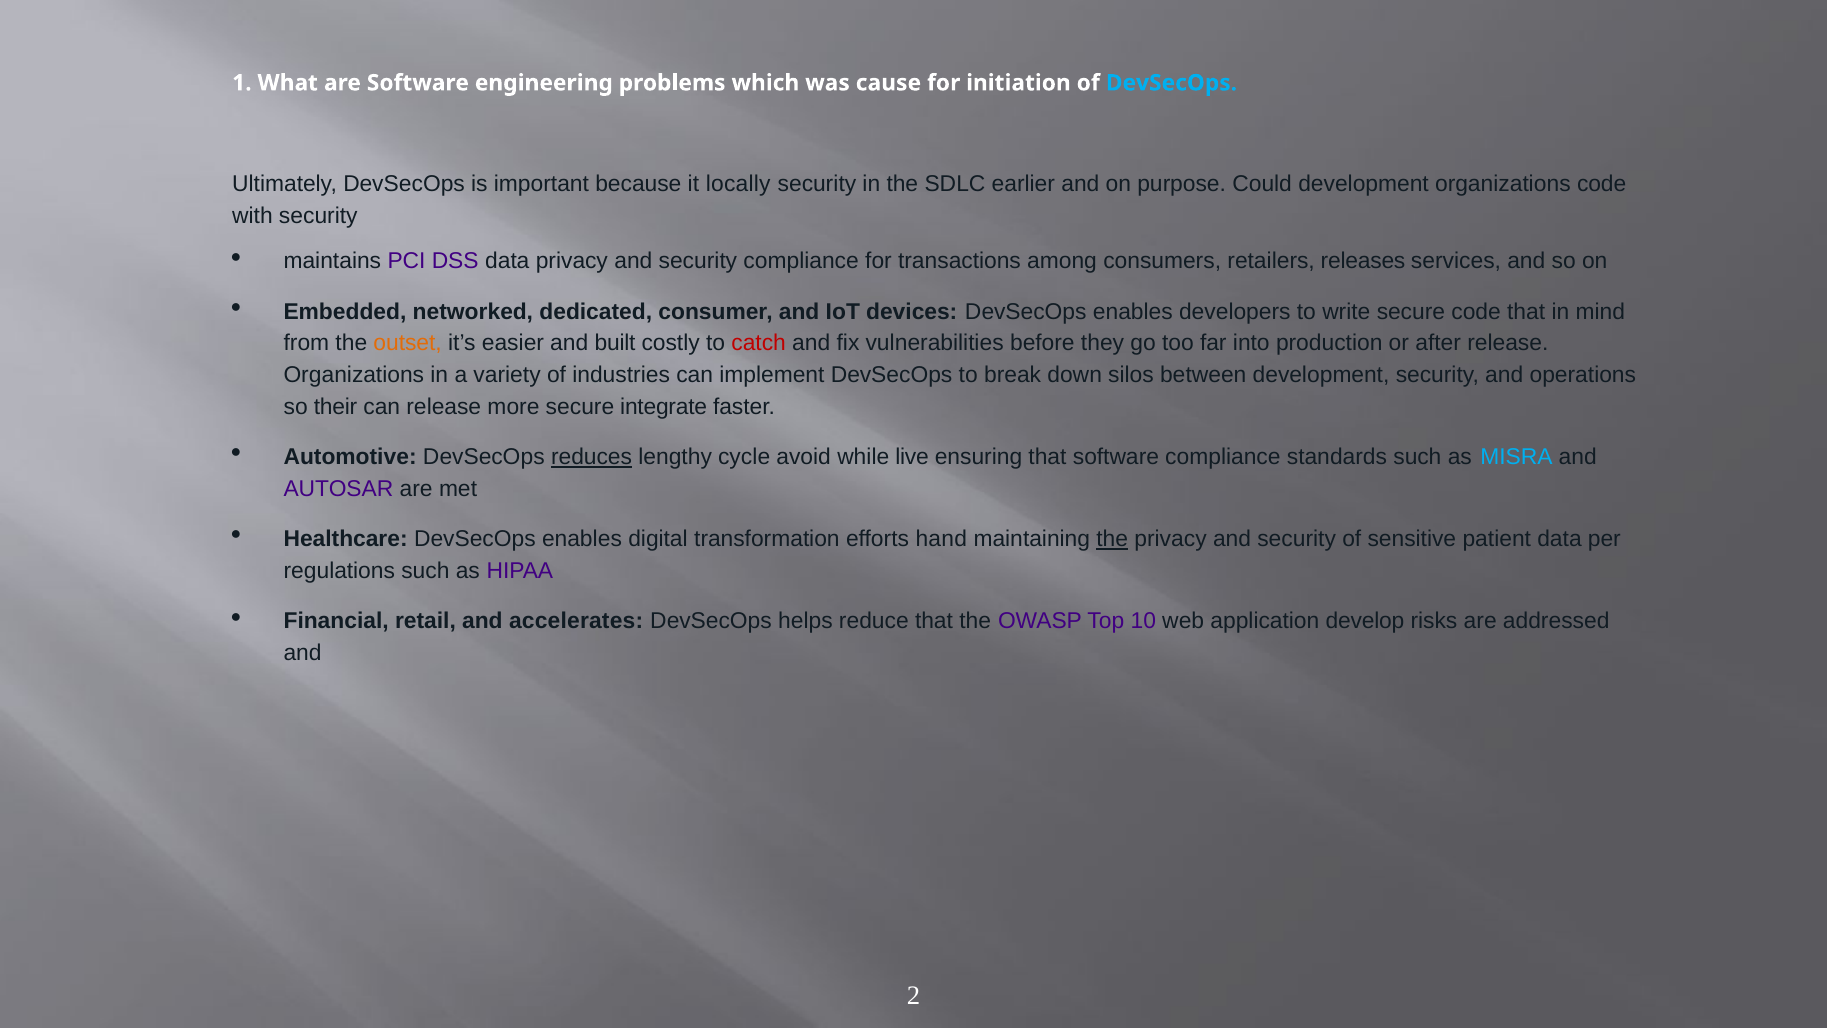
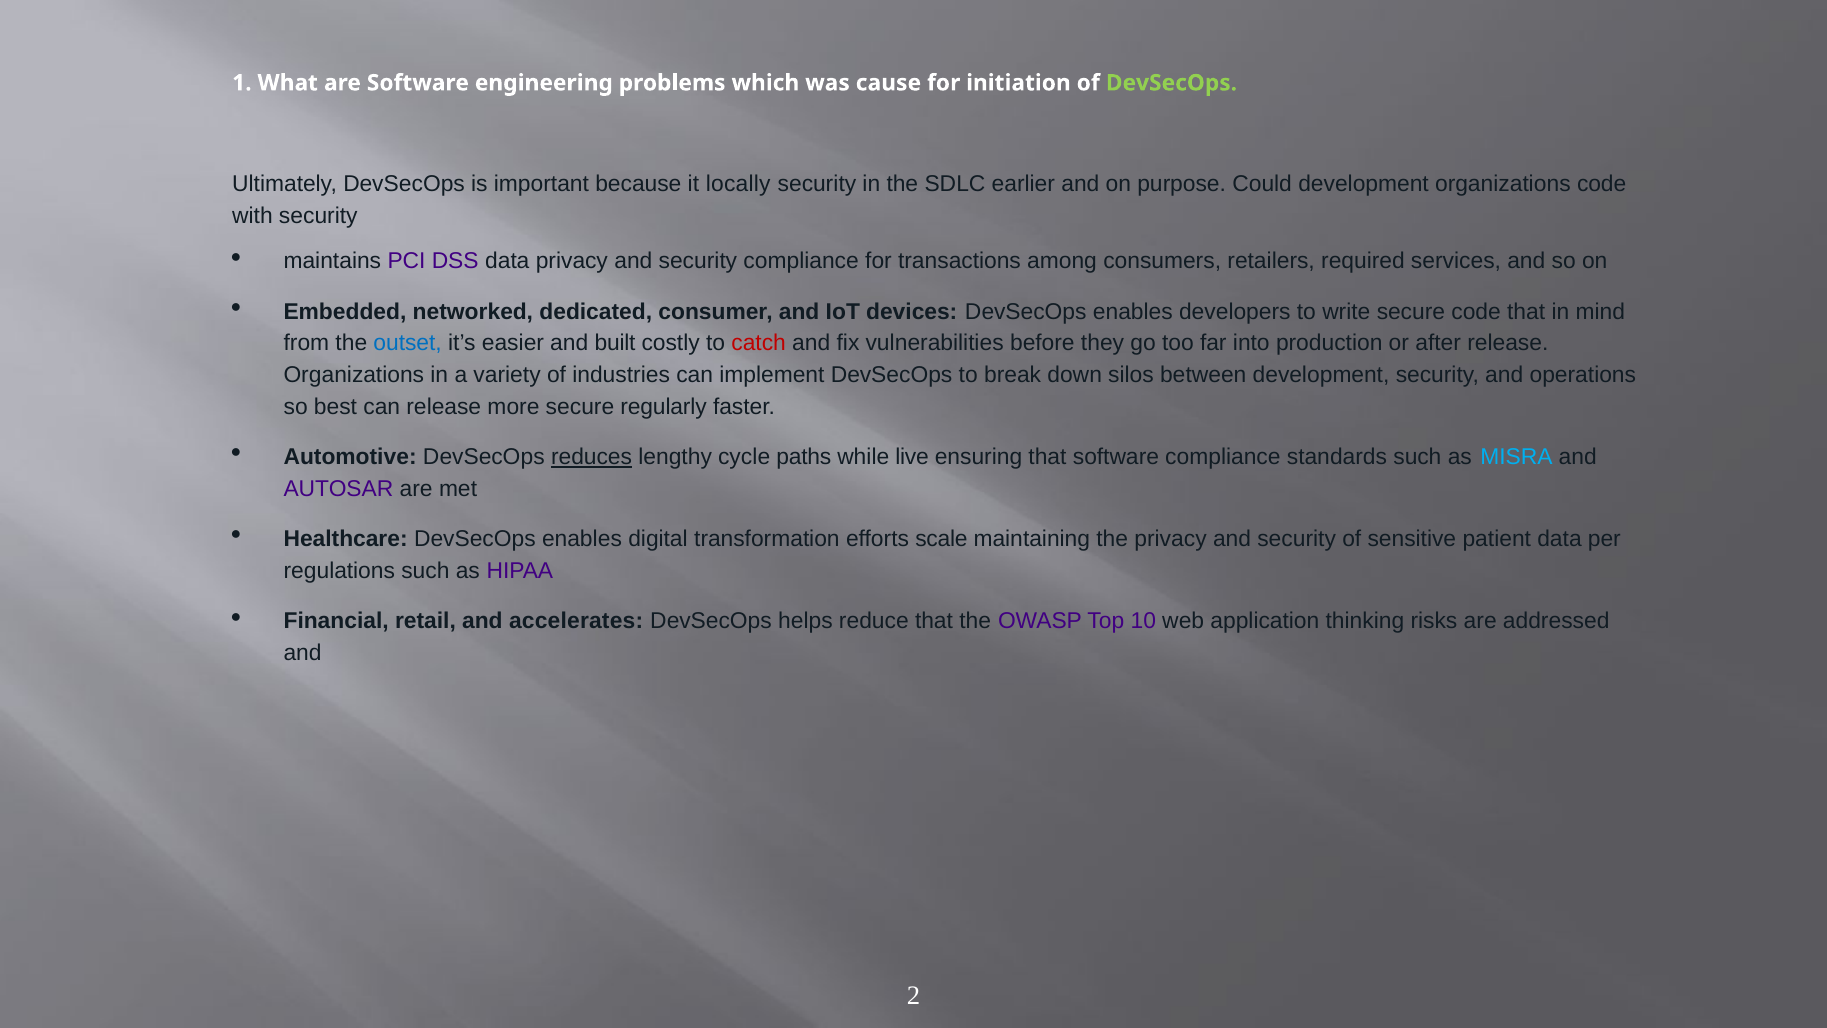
DevSecOps colour: light blue -> light green (1171, 83)
releases: releases -> required (1363, 261)
outset colour: orange -> blue (408, 343)
their: their -> best (335, 406)
integrate: integrate -> regularly (664, 406)
avoid: avoid -> paths (804, 457)
hand: hand -> scale (941, 539)
the underline: present -> none (1112, 539)
develop: develop -> thinking (1365, 621)
